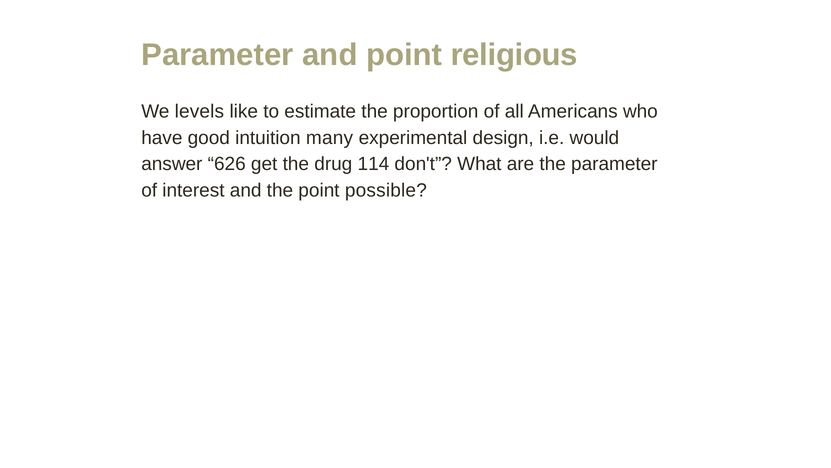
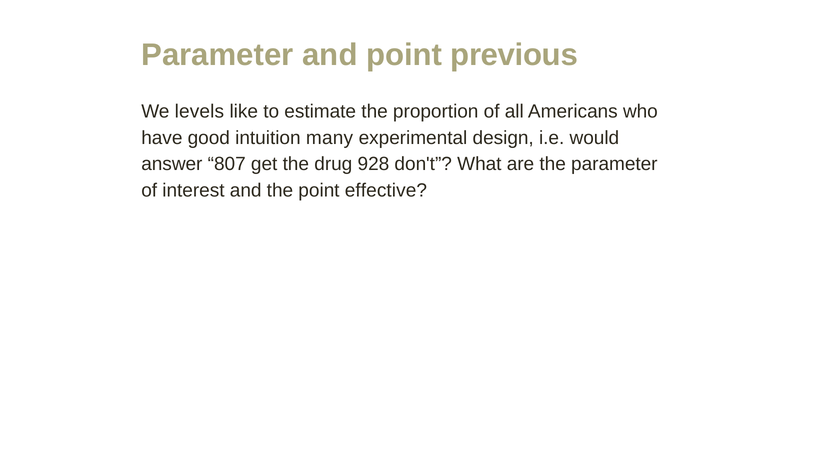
religious: religious -> previous (514, 55)
626: 626 -> 807 (227, 164)
114: 114 -> 928 (373, 164)
possible: possible -> effective (386, 190)
